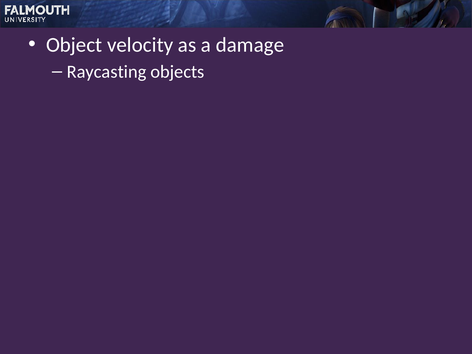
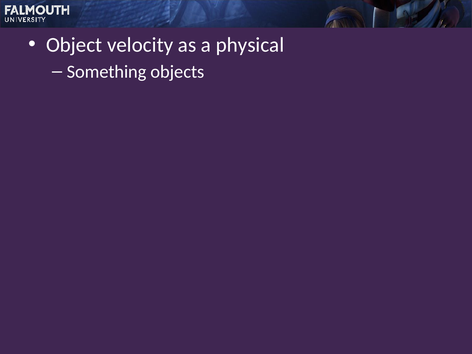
damage: damage -> physical (250, 45)
Raycasting: Raycasting -> Something (107, 72)
